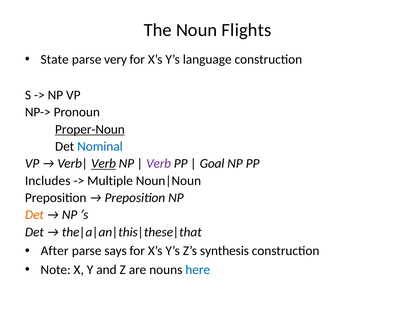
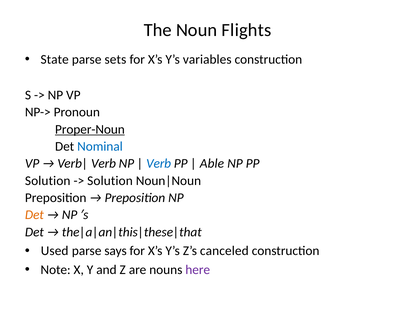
very: very -> sets (115, 60)
language: language -> variables (207, 60)
Verb underline: present -> none (104, 164)
Verb colour: purple -> blue (159, 164)
Goal: Goal -> Able (212, 164)
Includes: Includes -> Solution (48, 181)
Multiple: Multiple -> Solution (110, 181)
After: After -> Used (55, 251)
synthesis: synthesis -> canceled (224, 251)
here colour: blue -> purple (198, 270)
